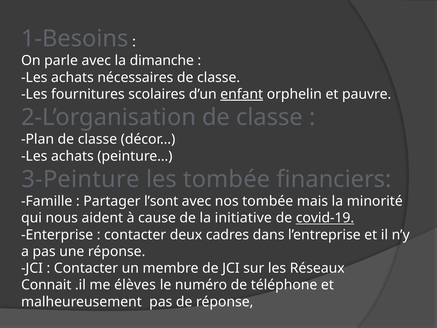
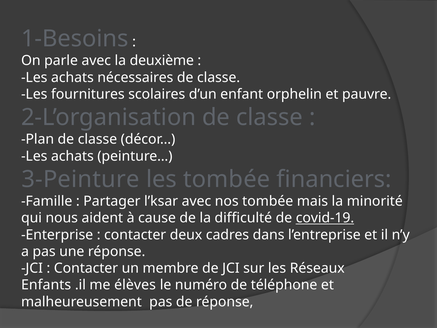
dimanche: dimanche -> deuxième (162, 61)
enfant underline: present -> none (242, 94)
l’sont: l’sont -> l’ksar (161, 201)
initiative: initiative -> difficulté (243, 218)
Connait: Connait -> Enfants (46, 285)
